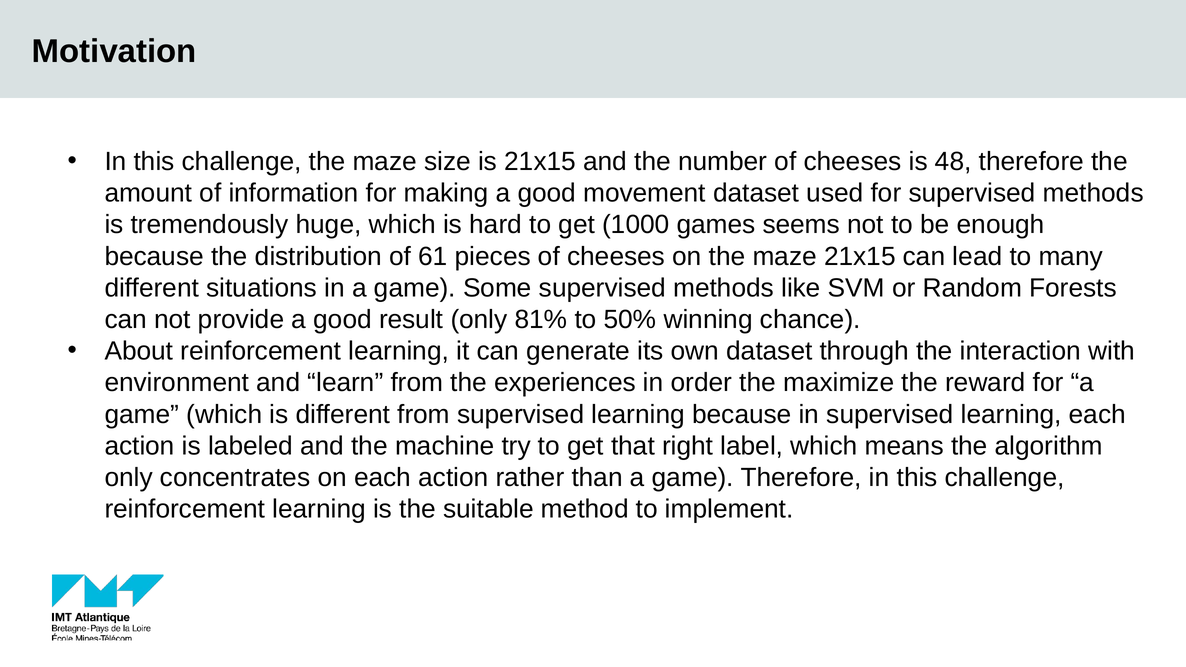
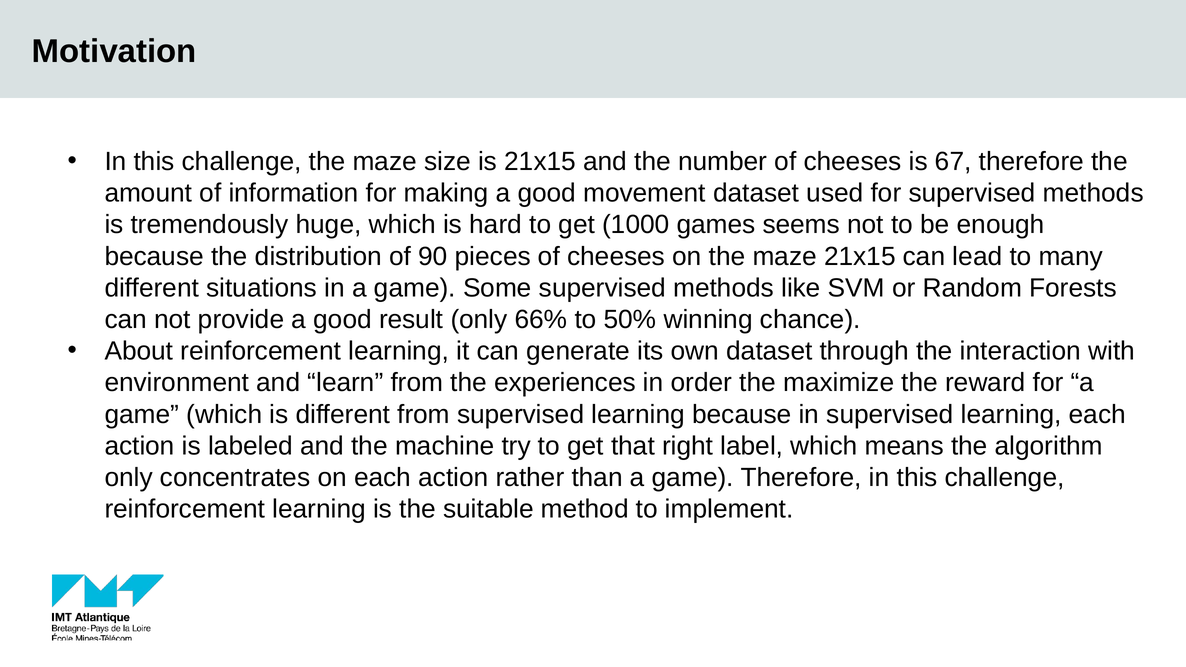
48: 48 -> 67 (953, 162)
61: 61 -> 90 (433, 256)
81%: 81% -> 66% (541, 320)
